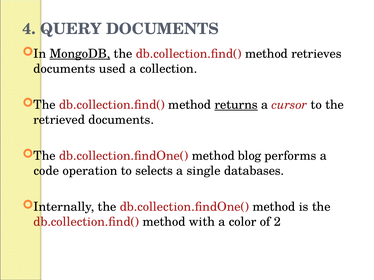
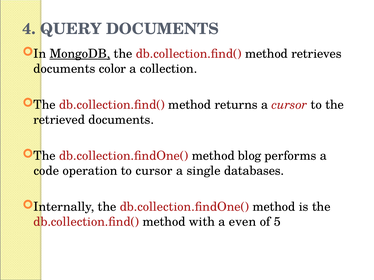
used: used -> color (112, 69)
returns underline: present -> none (236, 105)
to selects: selects -> cursor (154, 171)
color: color -> even (243, 222)
2: 2 -> 5 (277, 222)
